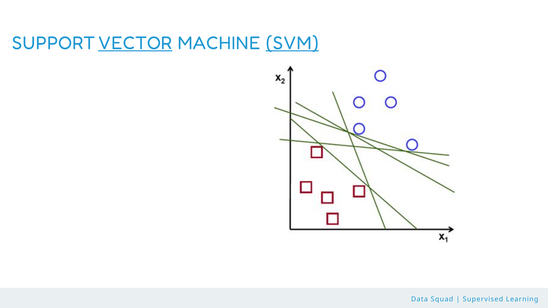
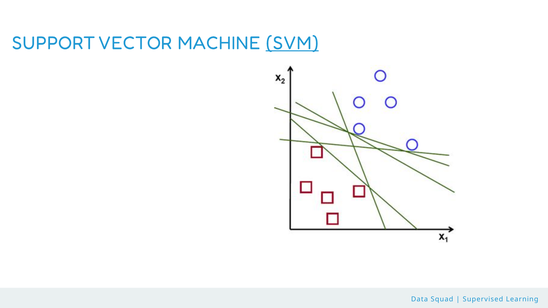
VECTOR underline: present -> none (135, 43)
